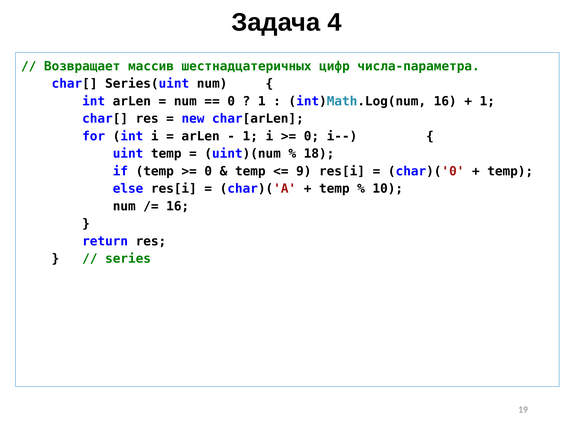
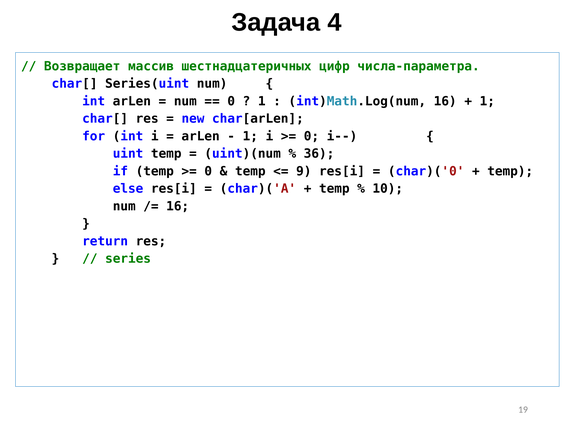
18: 18 -> 36 (319, 154)
